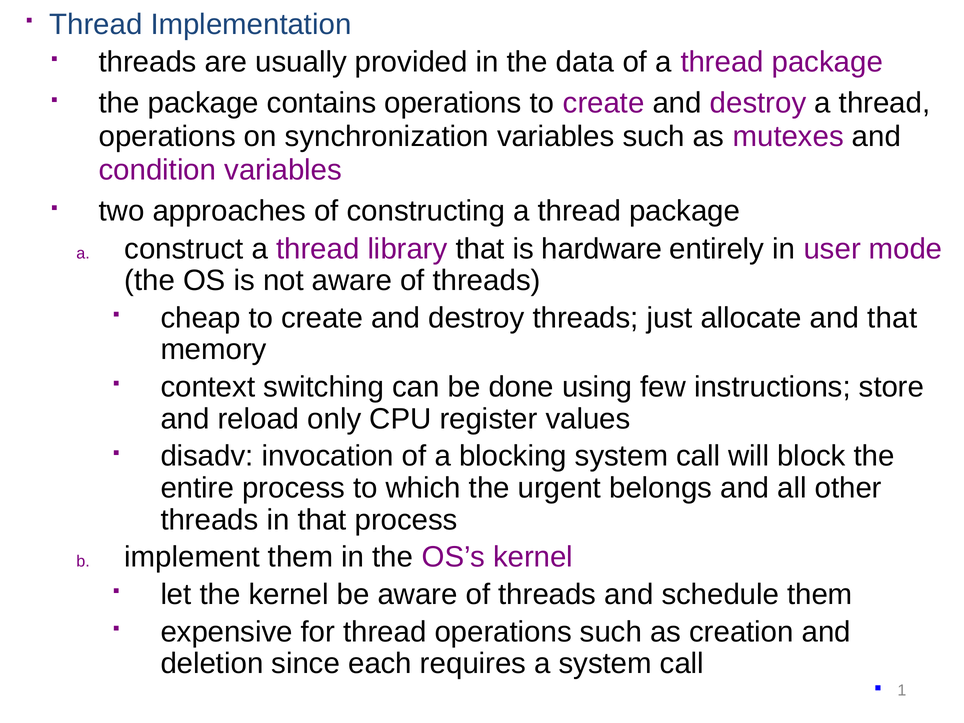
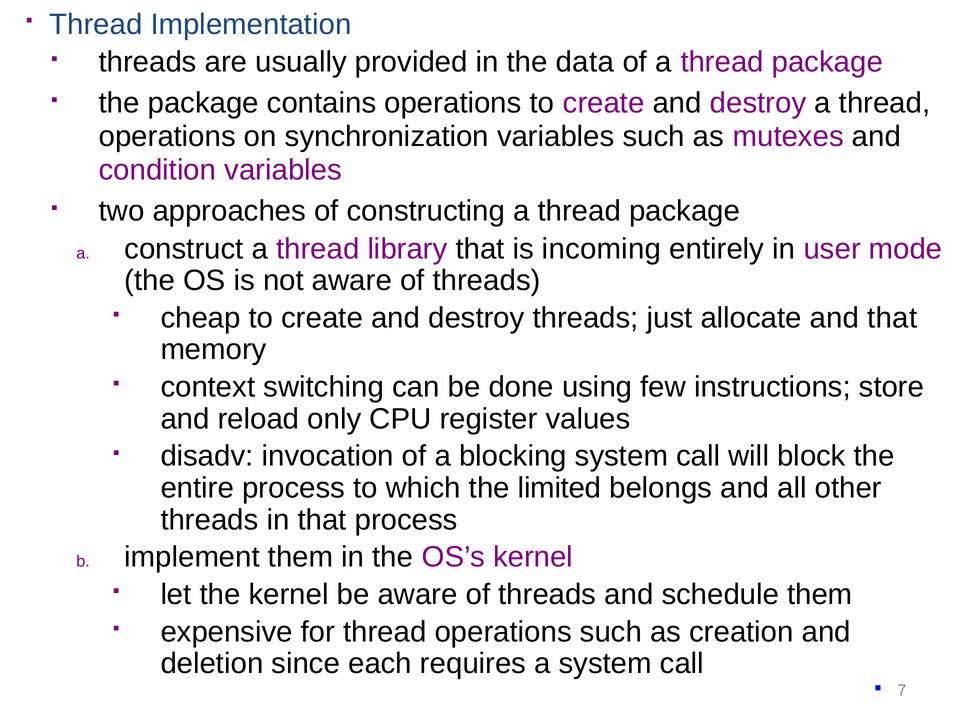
hardware: hardware -> incoming (602, 249)
urgent: urgent -> limited (560, 488)
1: 1 -> 7 (902, 690)
